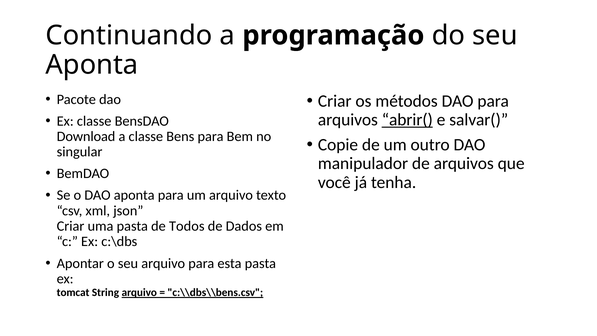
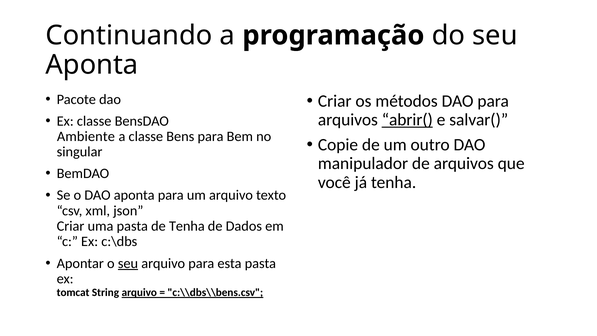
Download: Download -> Ambiente (86, 136)
de Todos: Todos -> Tenha (187, 226)
seu underline: none -> present (128, 263)
